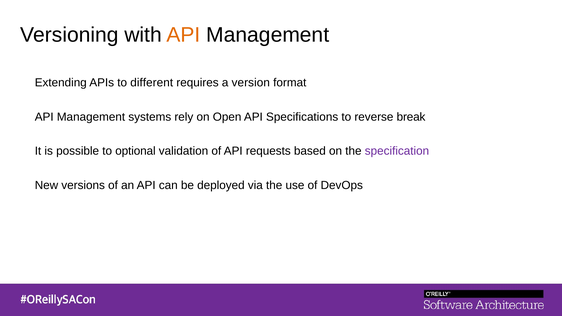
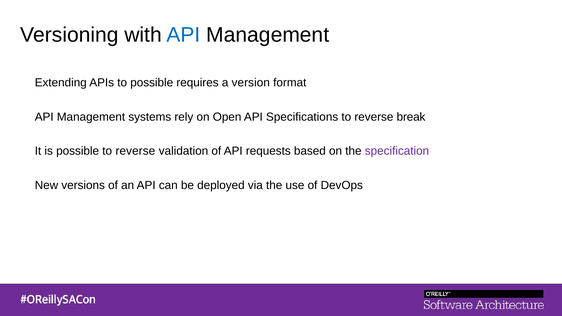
API colour: orange -> blue (183, 35)
to different: different -> possible (152, 83)
possible to optional: optional -> reverse (135, 151)
